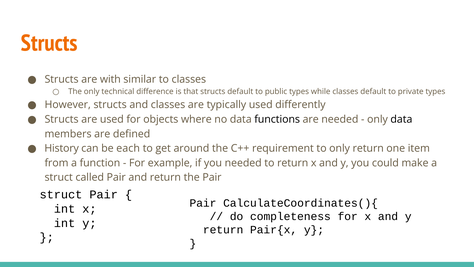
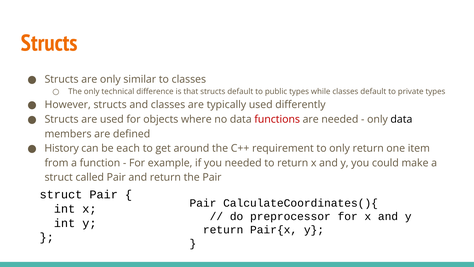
are with: with -> only (110, 79)
functions colour: black -> red (277, 119)
completeness: completeness -> preprocessor (290, 216)
